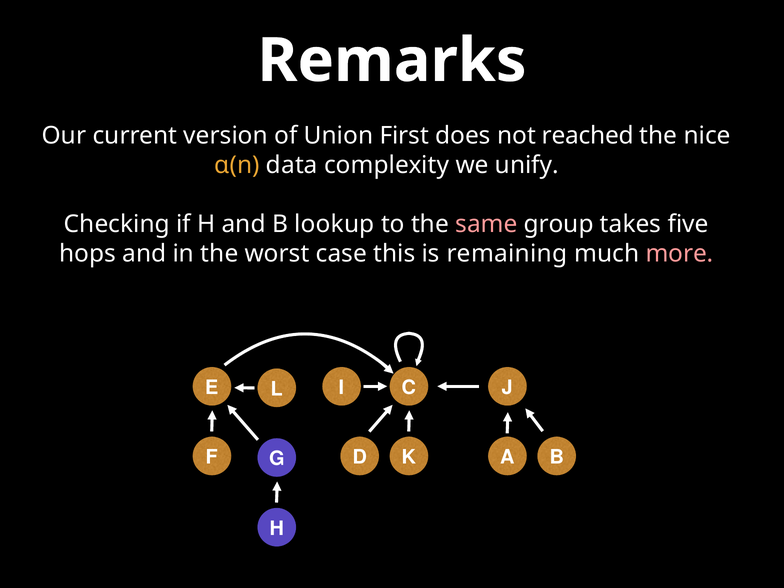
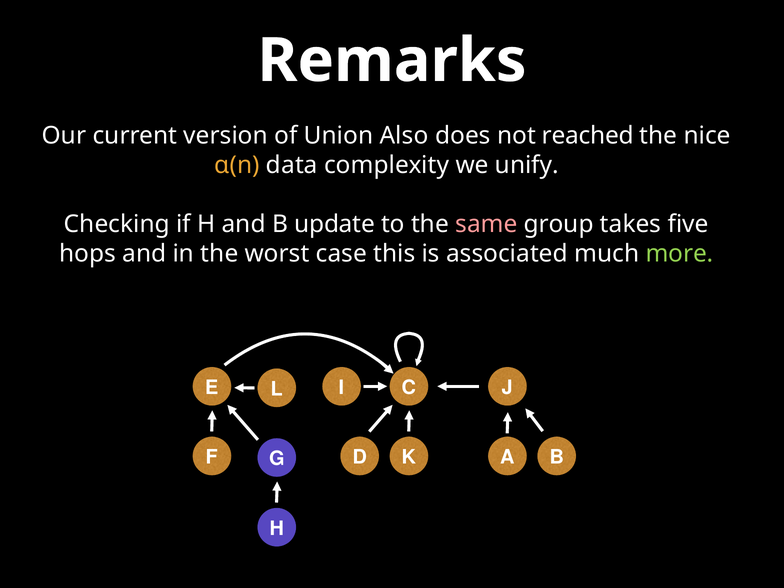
First: First -> Also (404, 136)
lookup: lookup -> update (335, 224)
remaining: remaining -> associated (507, 254)
more colour: pink -> light green (680, 254)
